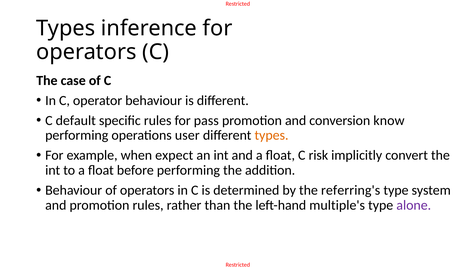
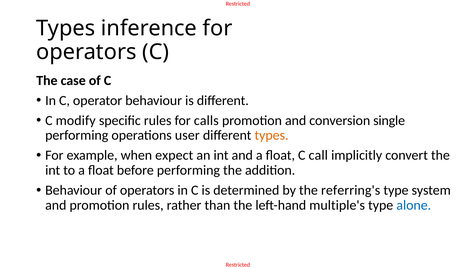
default: default -> modify (76, 120)
pass: pass -> calls (206, 120)
know: know -> single (389, 120)
risk: risk -> call (318, 155)
alone colour: purple -> blue (414, 205)
